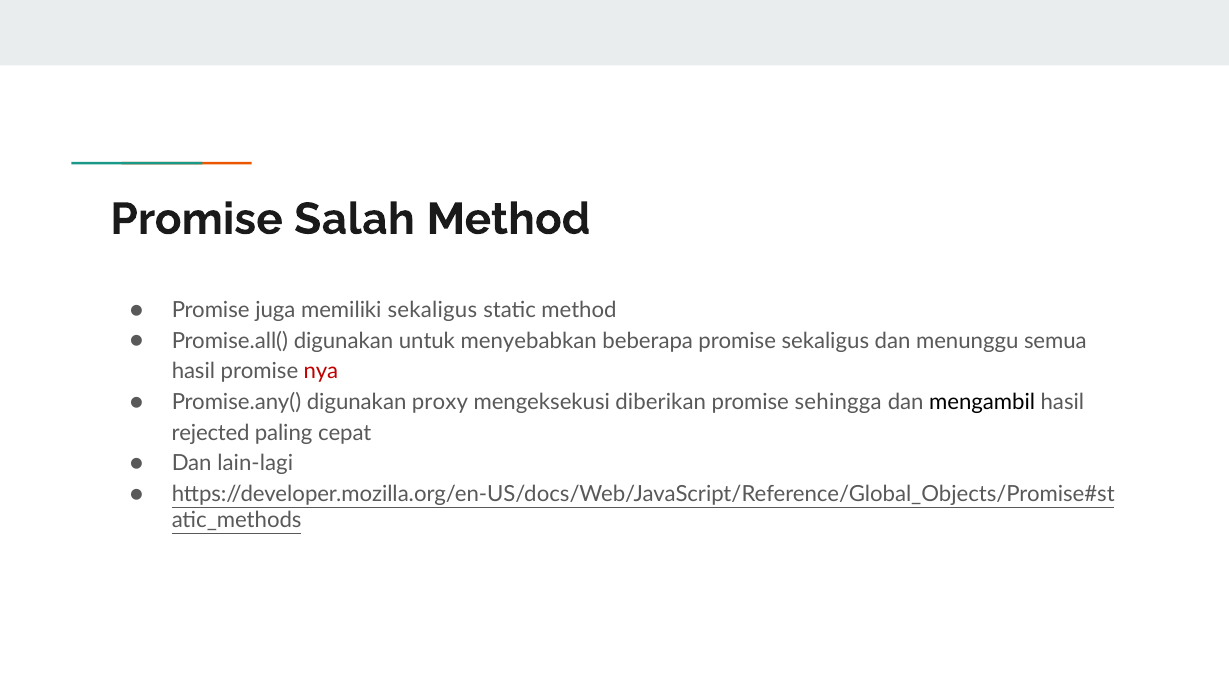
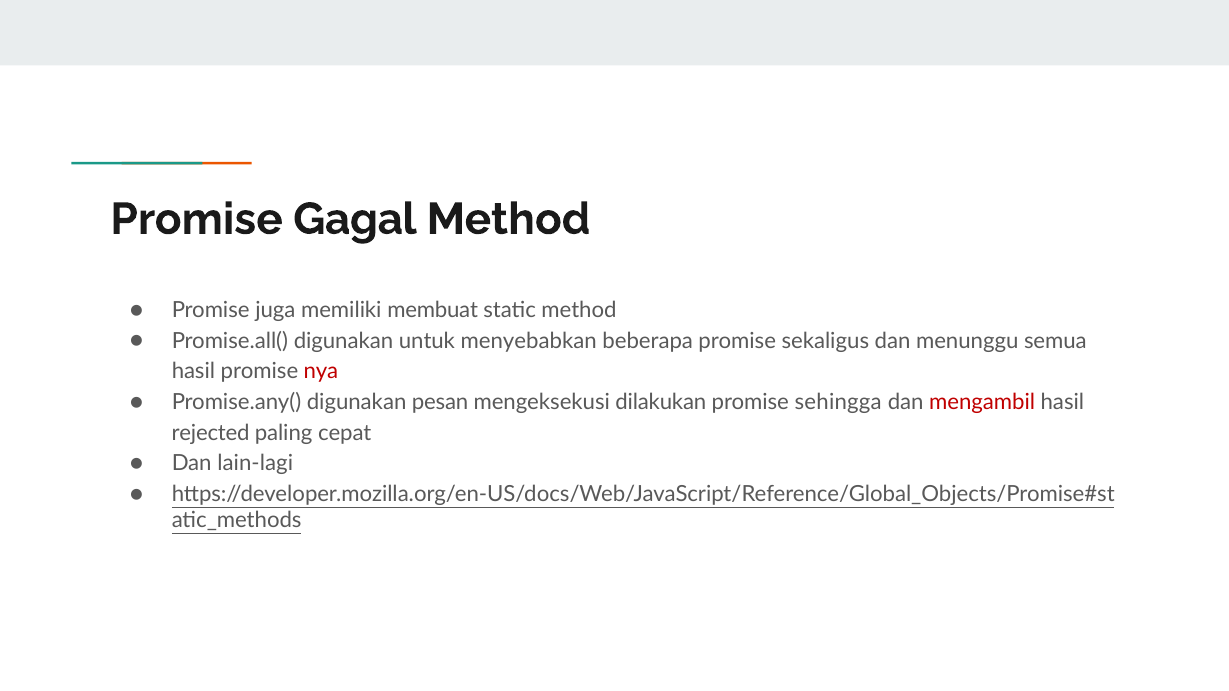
Salah: Salah -> Gagal (355, 219)
memiliki sekaligus: sekaligus -> membuat (433, 311)
proxy: proxy -> pesan (440, 402)
diberikan: diberikan -> dilakukan (661, 402)
mengambil colour: black -> red (982, 402)
